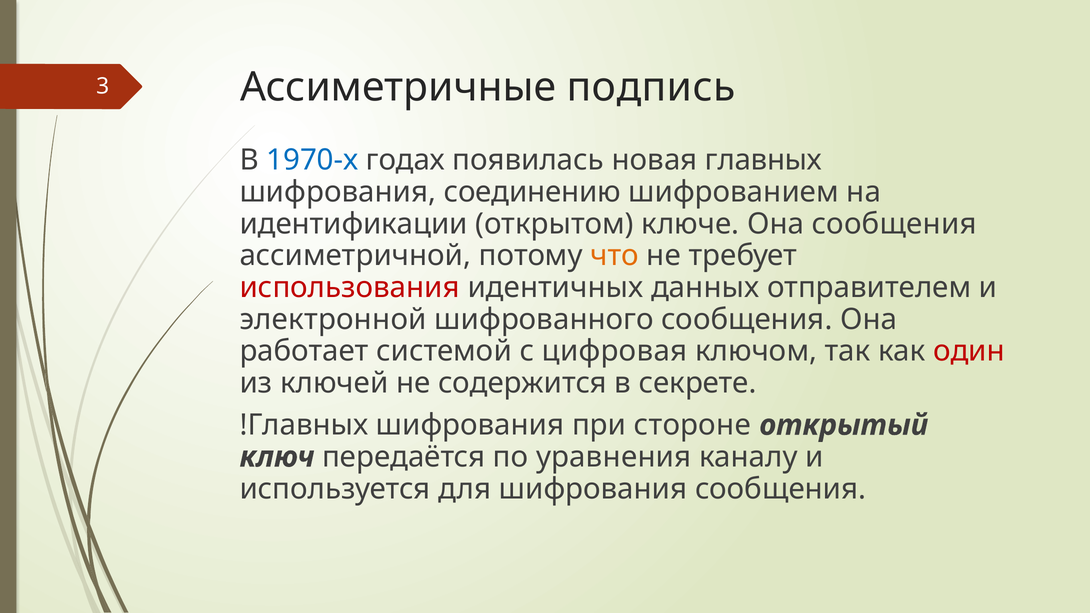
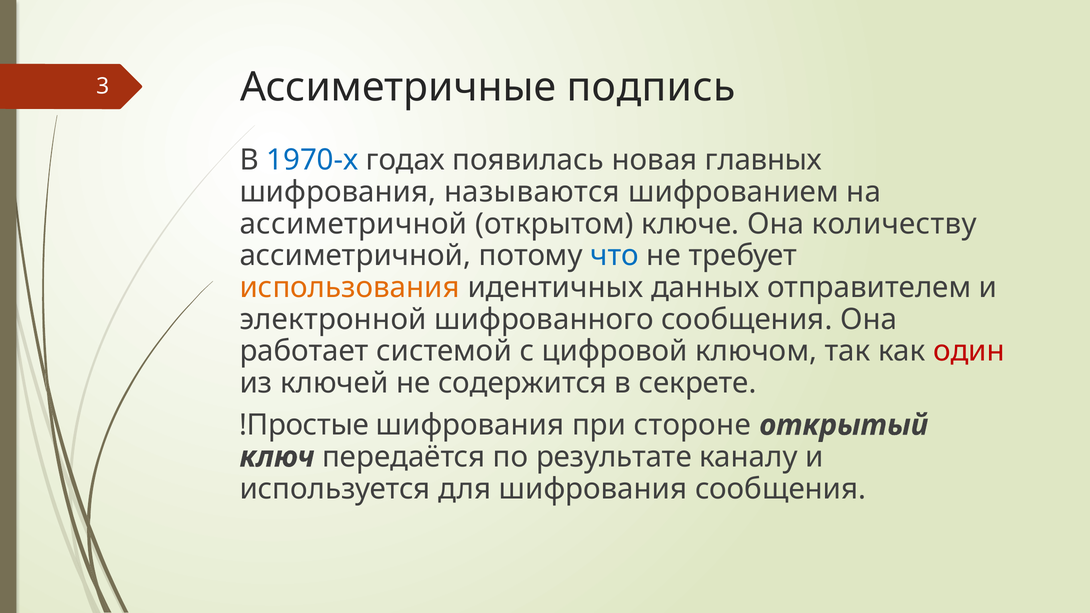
соединению: соединению -> называются (532, 192)
идентификации: идентификации -> ассиметричной (353, 224)
Она сообщения: сообщения -> количеству (894, 224)
что colour: orange -> blue (615, 256)
использования colour: red -> orange (350, 288)
цифровая: цифровая -> цифровой (615, 351)
!Главных: !Главных -> !Простые (304, 425)
уравнения: уравнения -> результате (614, 457)
